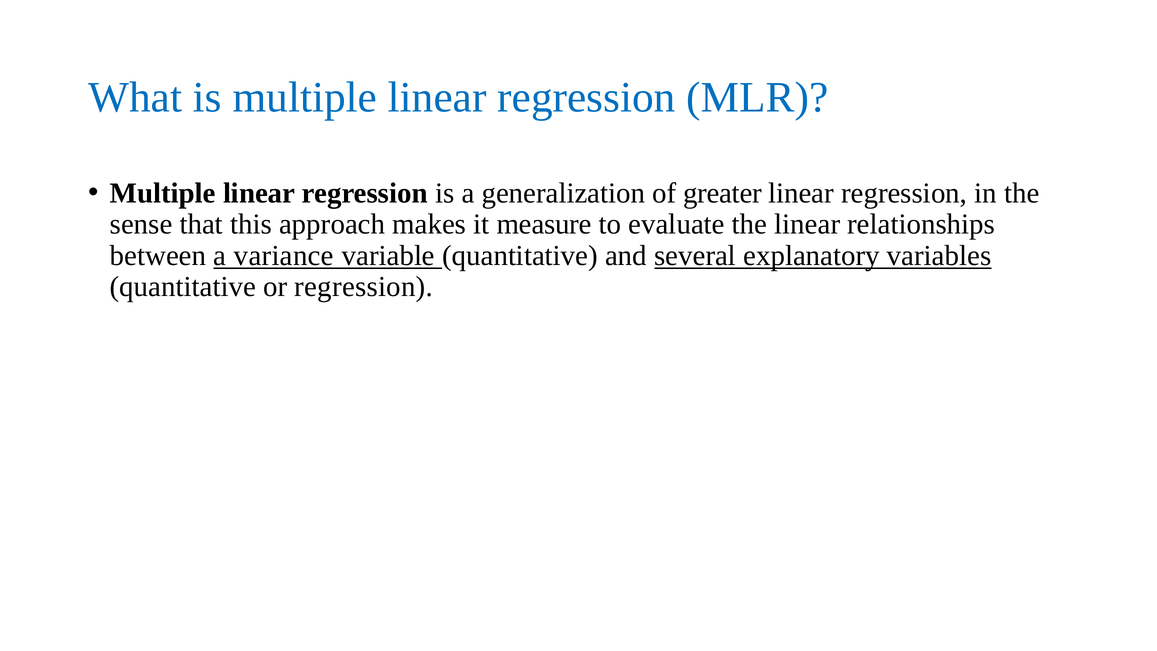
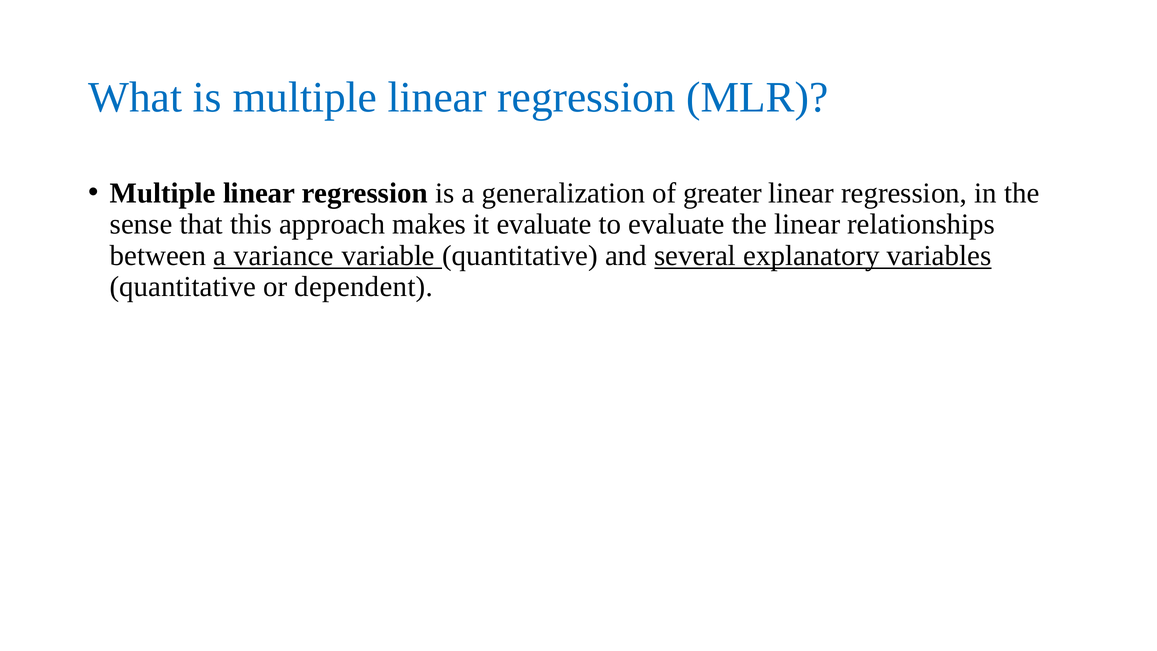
it measure: measure -> evaluate (544, 224)
or regression: regression -> dependent (364, 287)
